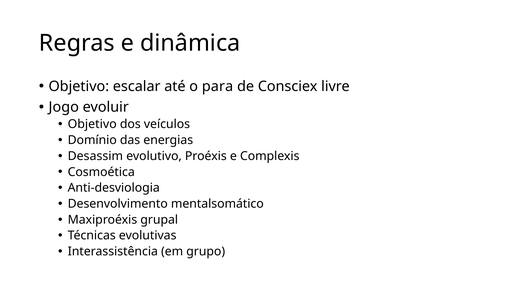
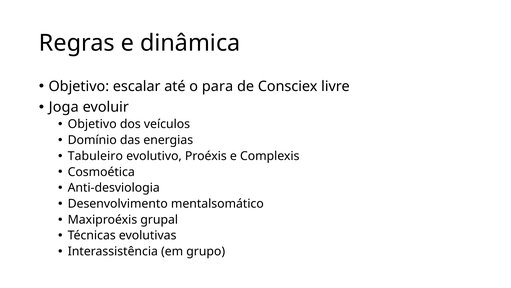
Jogo: Jogo -> Joga (64, 107)
Desassim: Desassim -> Tabuleiro (95, 156)
